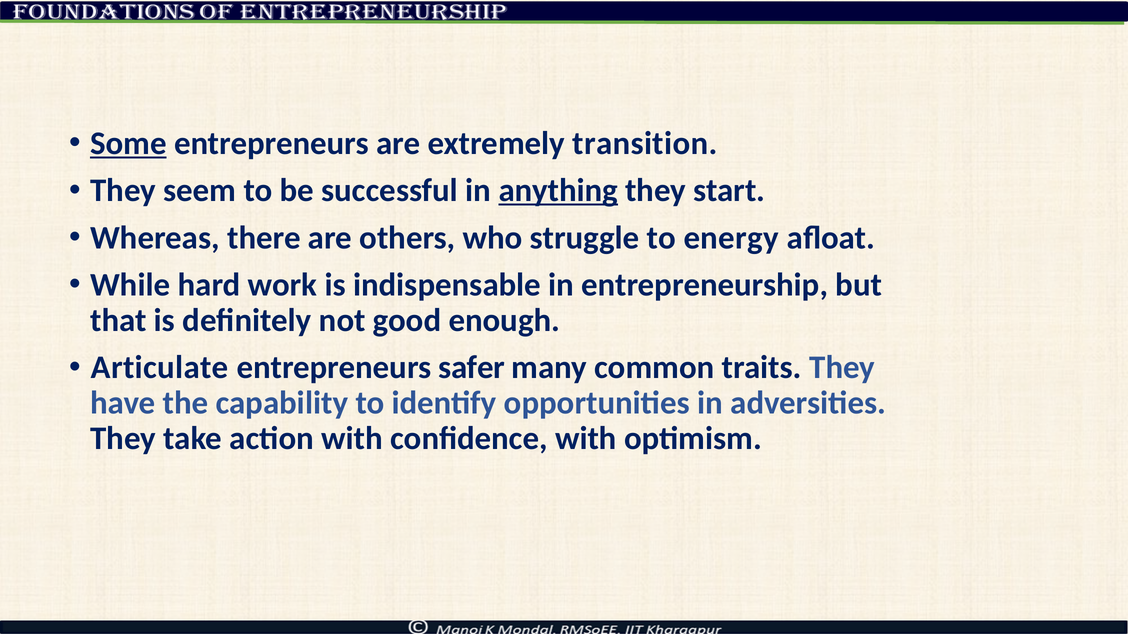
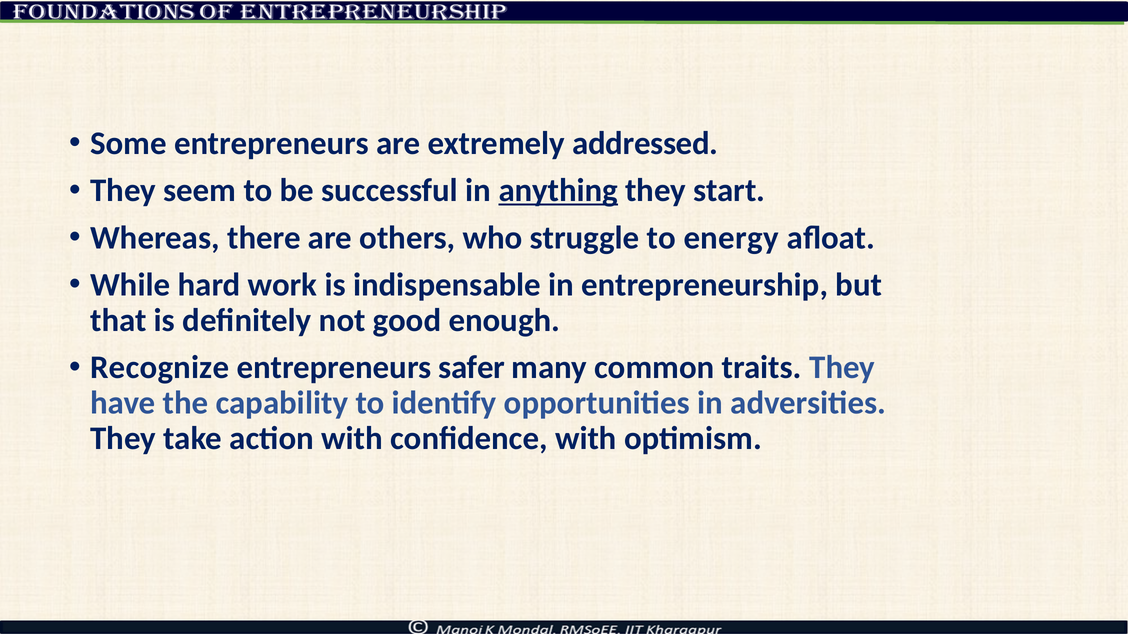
Some underline: present -> none (128, 143)
transition: transition -> addressed (645, 143)
Articulate: Articulate -> Recognize (160, 368)
